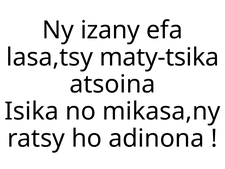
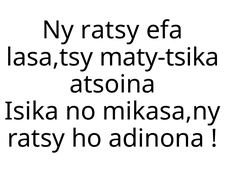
Ny izany: izany -> ratsy (110, 30)
